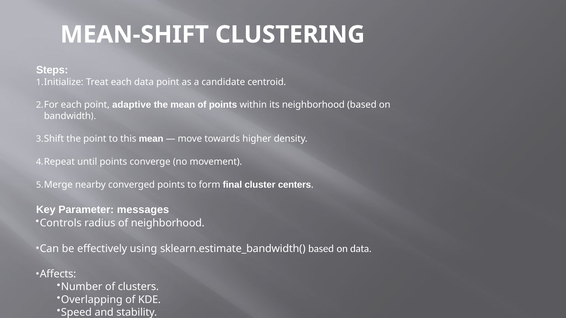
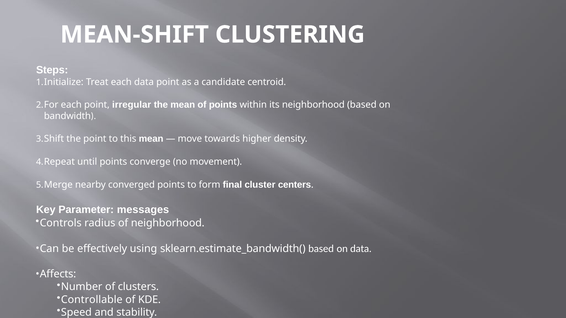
adaptive: adaptive -> irregular (132, 105)
Overlapping: Overlapping -> Controllable (92, 300)
